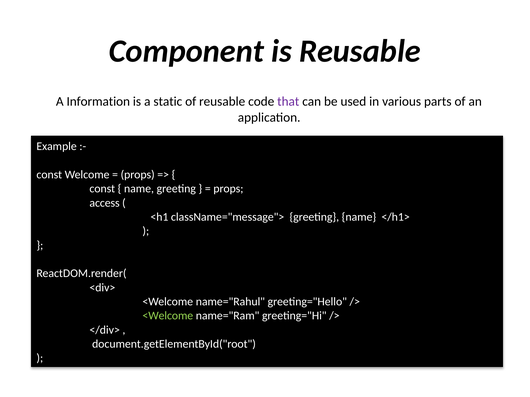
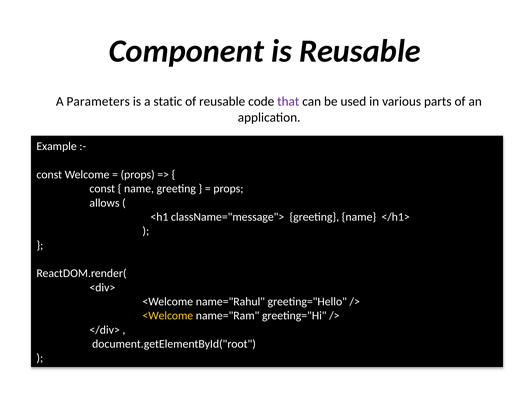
Information: Information -> Parameters (98, 102)
access: access -> allows (105, 203)
<Welcome colour: light green -> yellow (168, 316)
